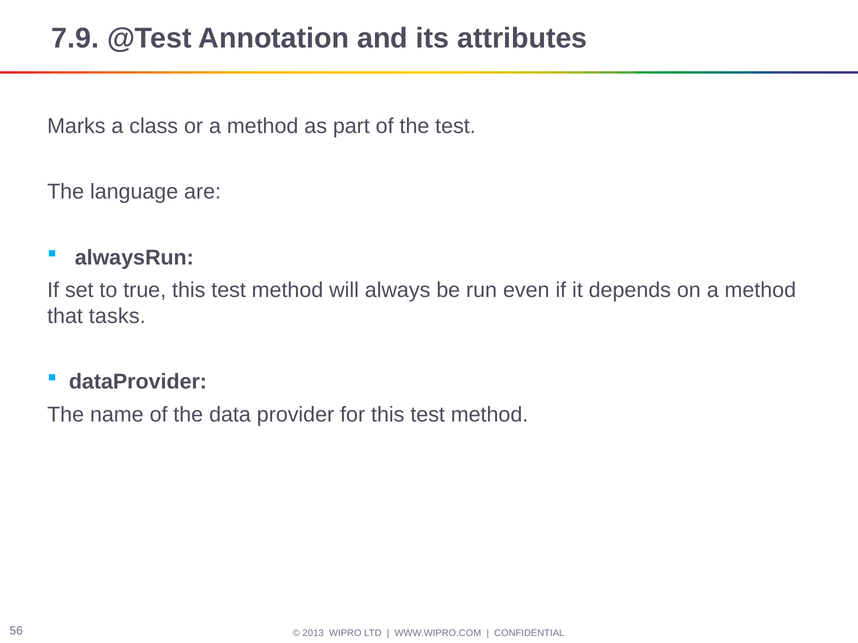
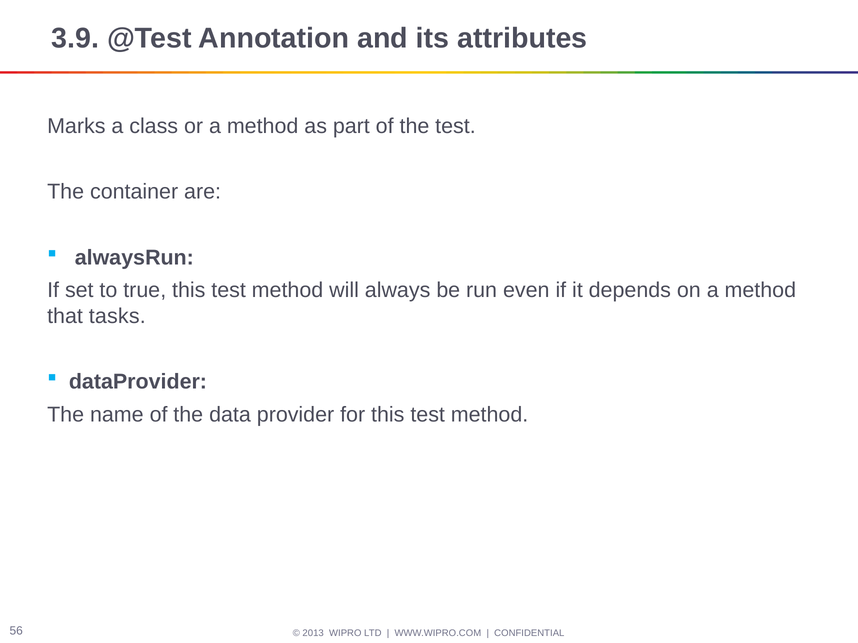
7.9: 7.9 -> 3.9 (75, 38)
language: language -> container (134, 192)
